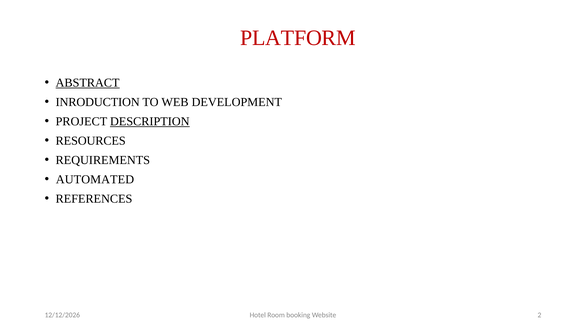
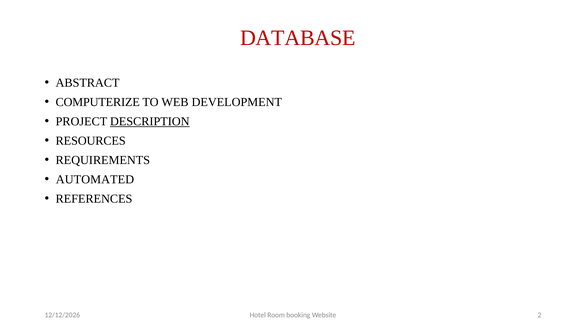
PLATFORM: PLATFORM -> DATABASE (298, 38)
ABSTRACT underline: present -> none (88, 83)
INRODUCTION: INRODUCTION -> COMPUTERIZE (98, 102)
